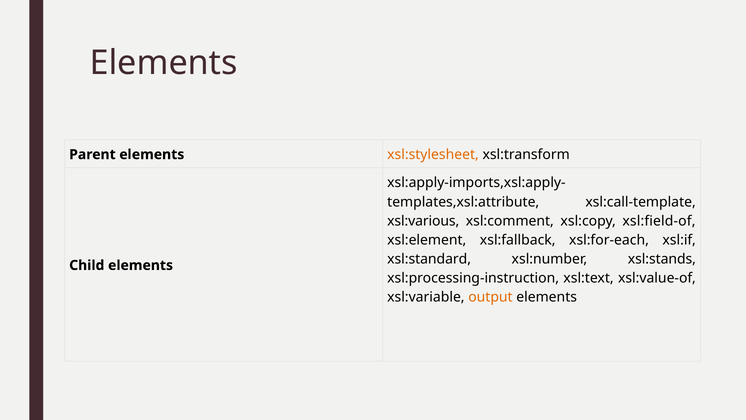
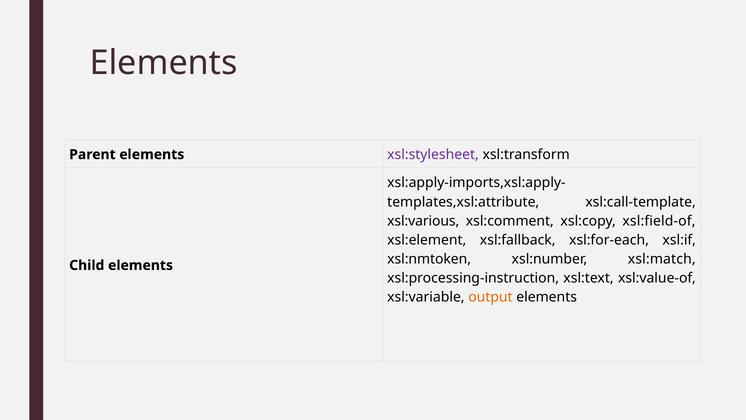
xsl:stylesheet colour: orange -> purple (433, 154)
xsl:standard: xsl:standard -> xsl:nmtoken (429, 259)
xsl:stands: xsl:stands -> xsl:match (662, 259)
